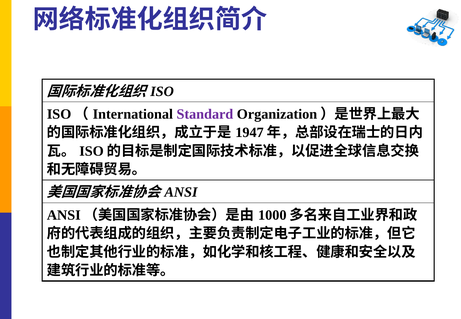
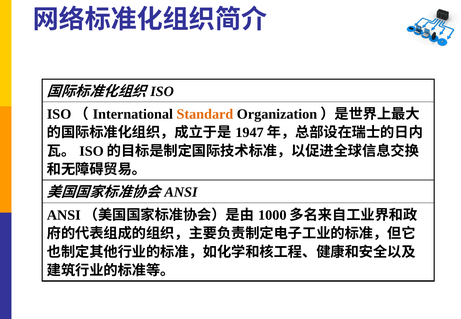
Standard colour: purple -> orange (205, 114)
